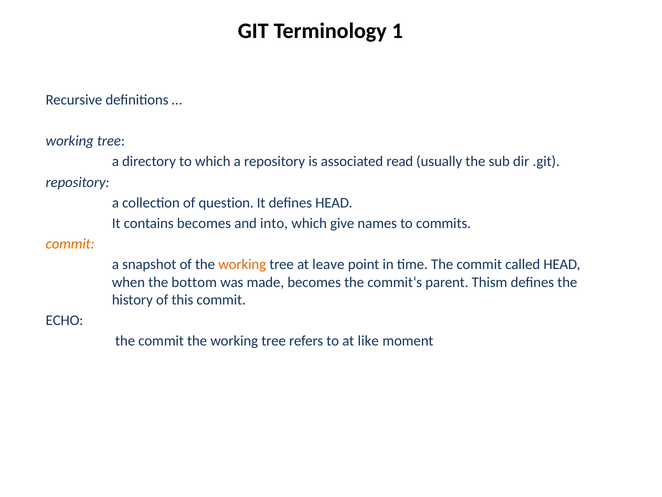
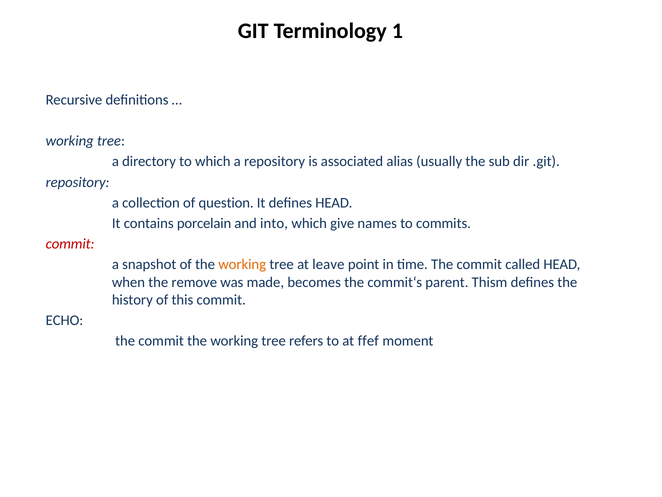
read: read -> alias (400, 161)
contains becomes: becomes -> porcelain (204, 223)
commit colour: orange -> red (70, 244)
bottom: bottom -> remove (194, 282)
like: like -> ffef (368, 341)
